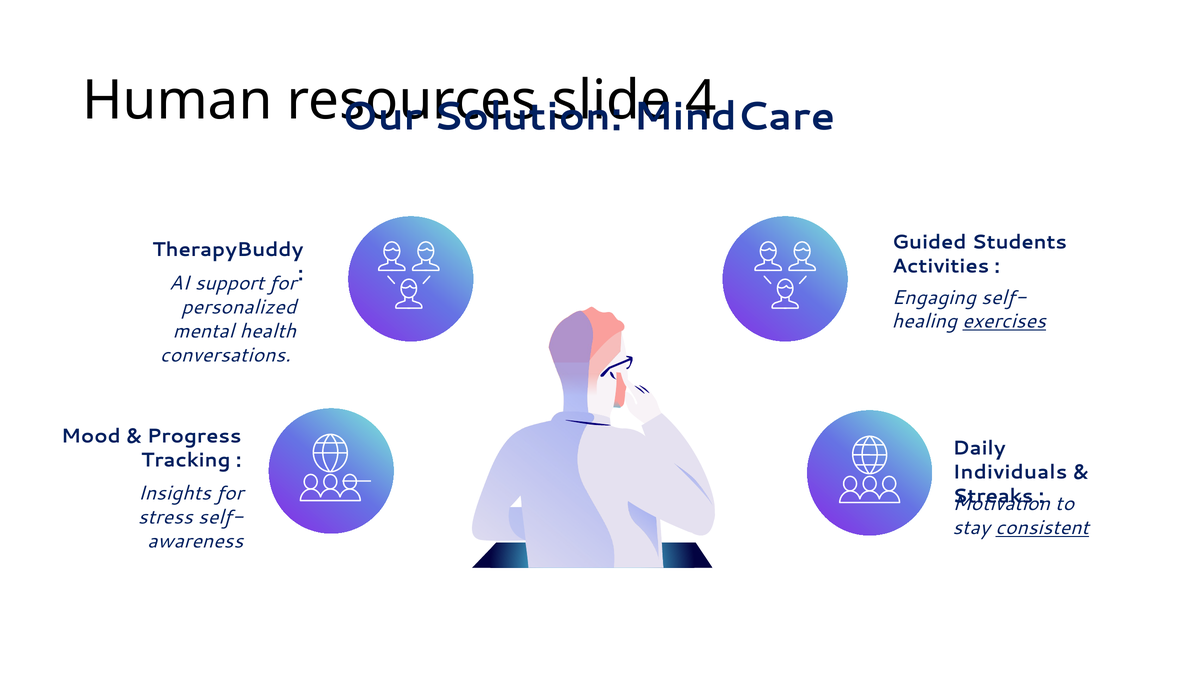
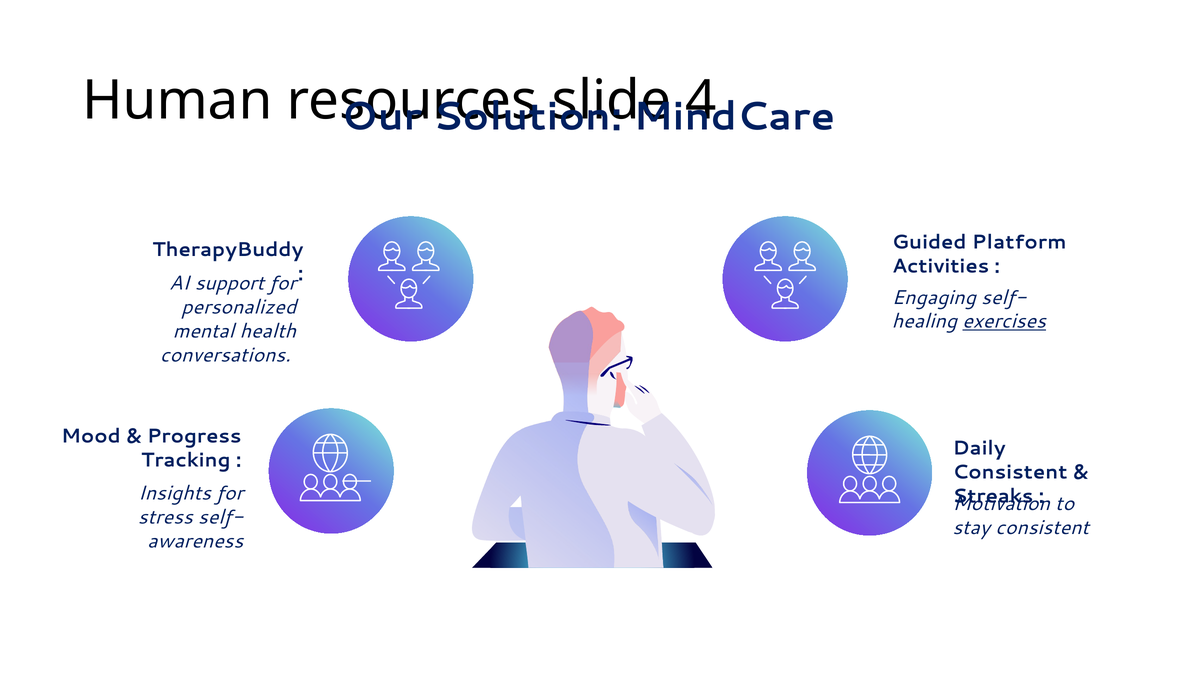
Students: Students -> Platform (1019, 242)
Individuals: Individuals -> Consistent (1010, 472)
consistent underline: present -> none (1042, 528)
